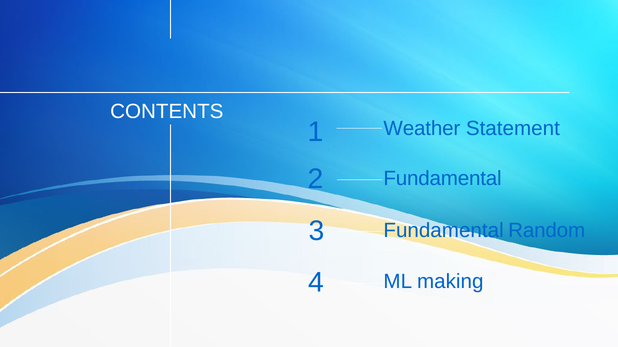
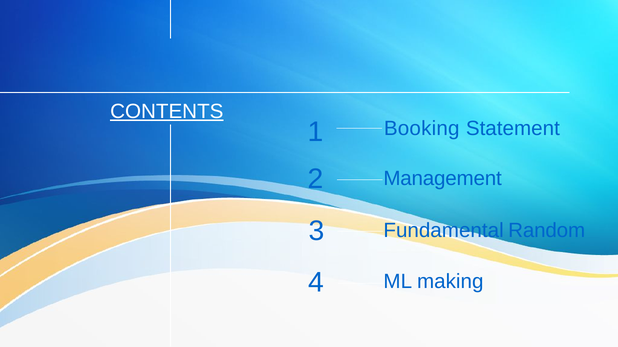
CONTENTS underline: none -> present (167, 112)
Weather: Weather -> Booking (422, 129)
Fundamental: Fundamental -> Management (443, 179)
